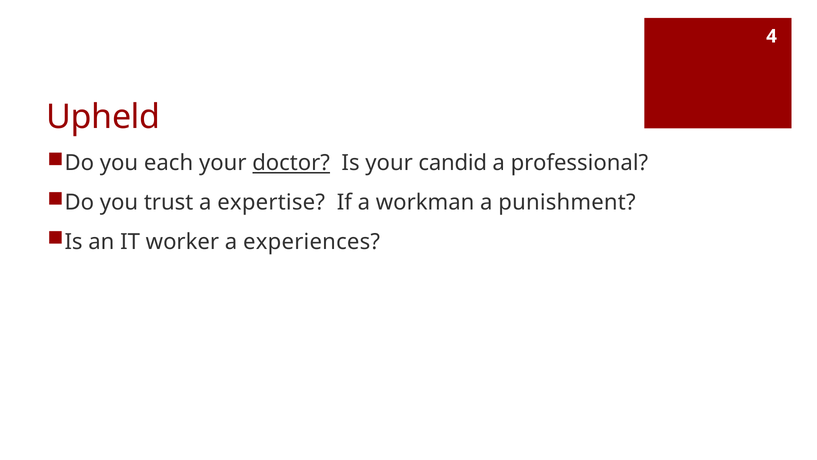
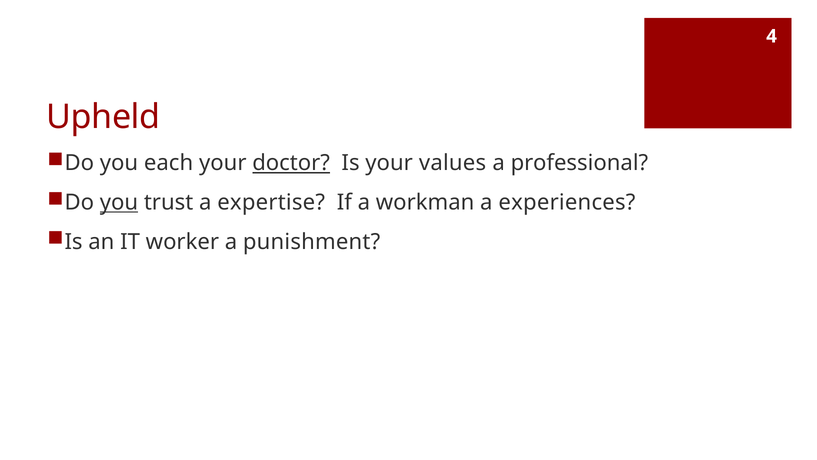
candid: candid -> values (453, 163)
you underline: none -> present (119, 202)
punishment: punishment -> experiences (567, 202)
experiences: experiences -> punishment (312, 242)
